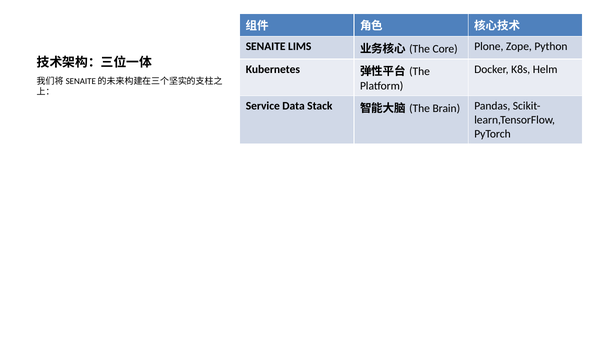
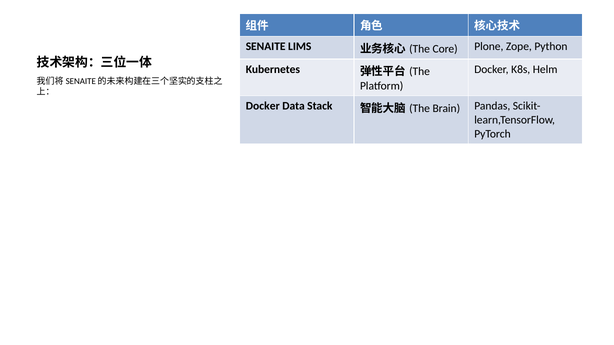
Service: Service -> Docker (263, 106)
